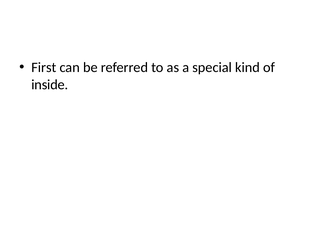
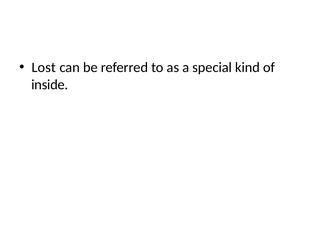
First: First -> Lost (44, 67)
